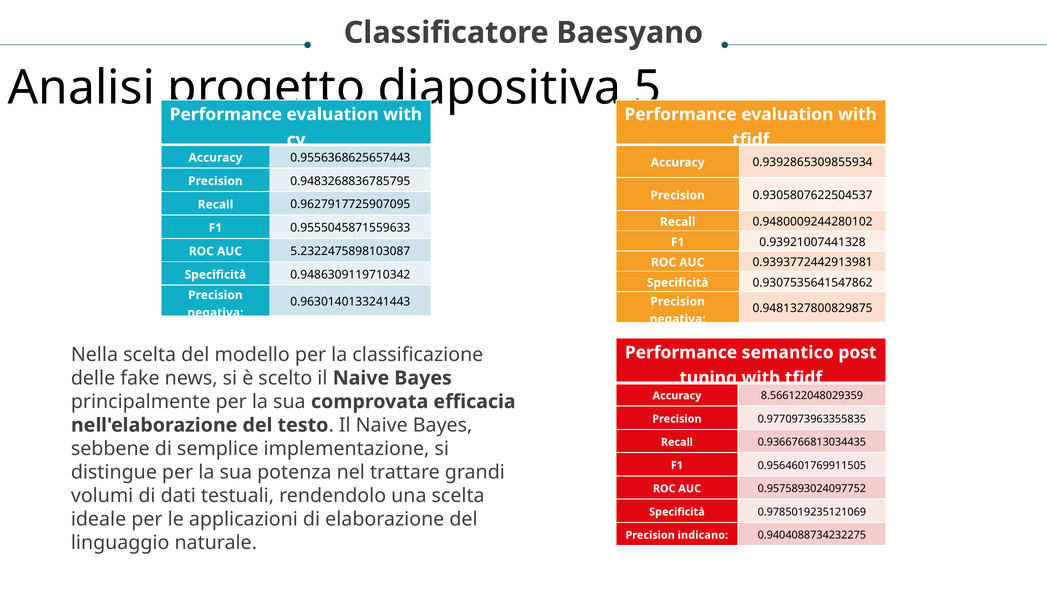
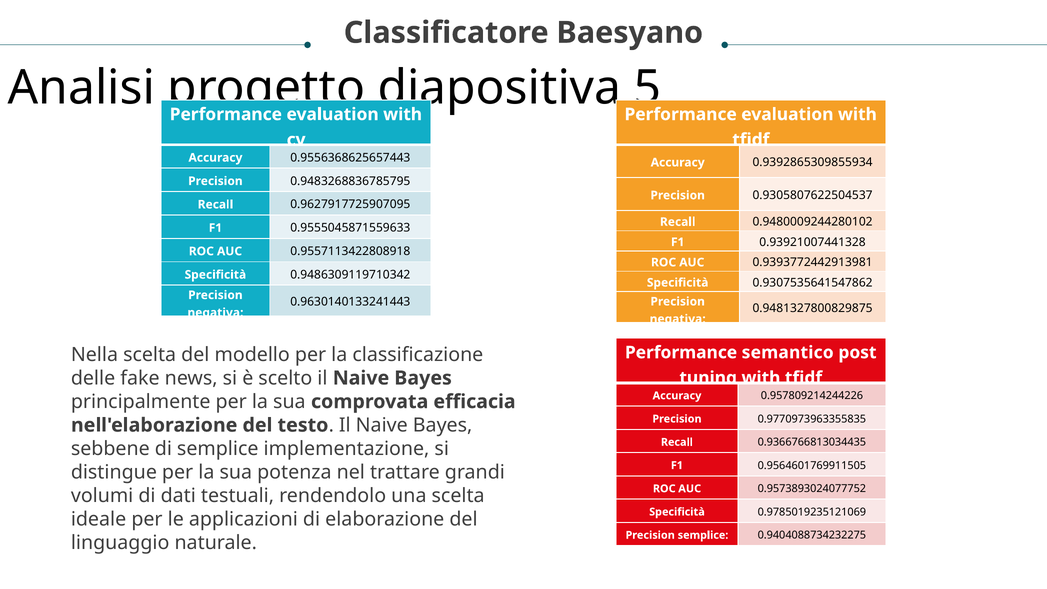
5.2322475898103087: 5.2322475898103087 -> 0.9557113422808918 (350, 251)
8.566122048029359: 8.566122048029359 -> 0.957809214244226 (812, 396)
0.9575893024097752: 0.9575893024097752 -> 0.9573893024077752 (812, 489)
Precision indicano: indicano -> semplice (703, 535)
